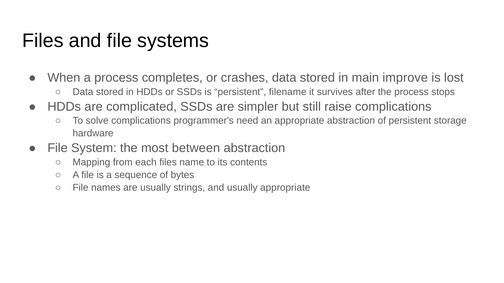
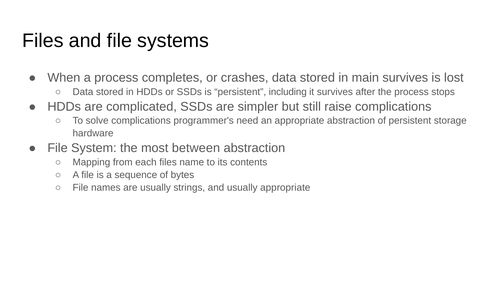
main improve: improve -> survives (405, 78)
filename: filename -> including (288, 92)
